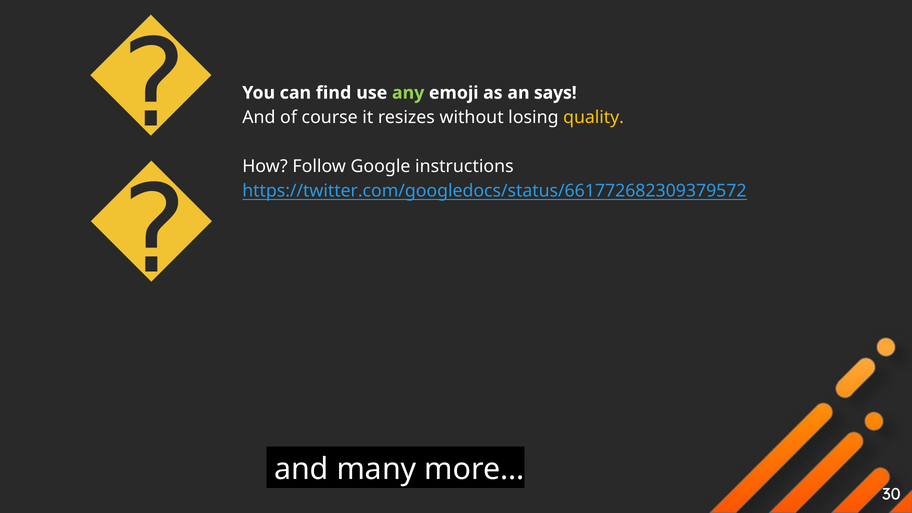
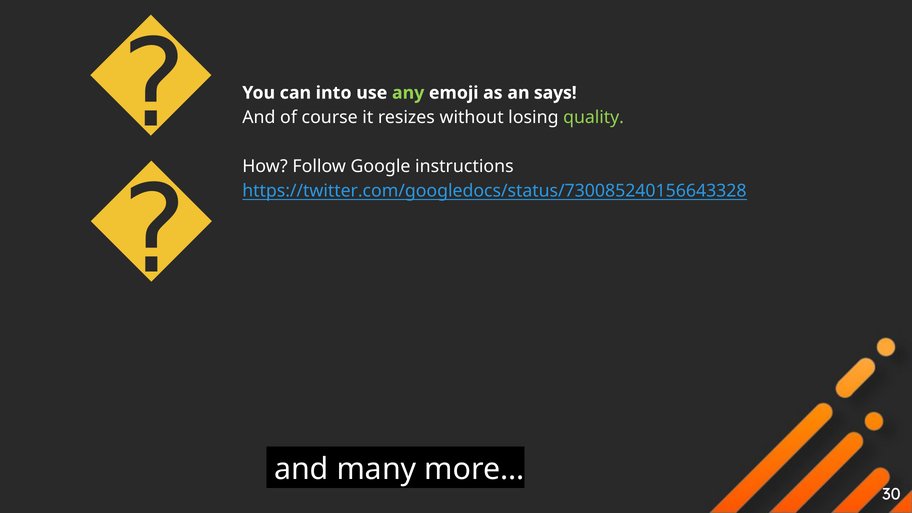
find: find -> into (334, 93)
quality colour: yellow -> light green (594, 117)
https://twitter.com/googledocs/status/661772682309379572: https://twitter.com/googledocs/status/661772682309379572 -> https://twitter.com/googledocs/status/730085240156643328 (494, 191)
